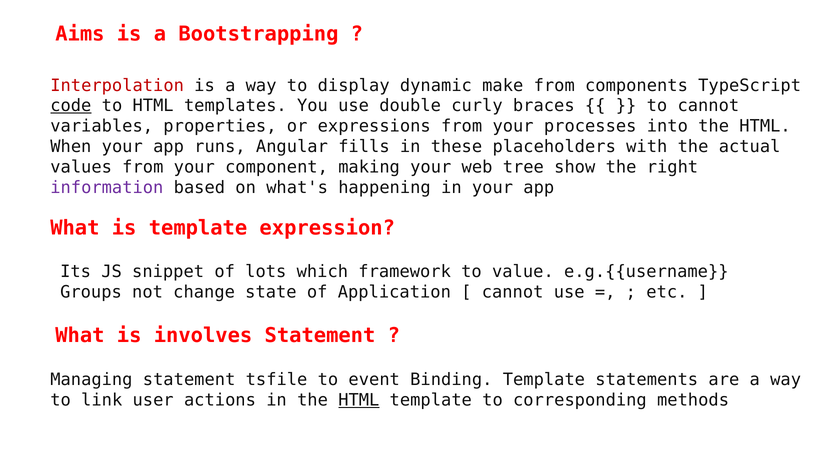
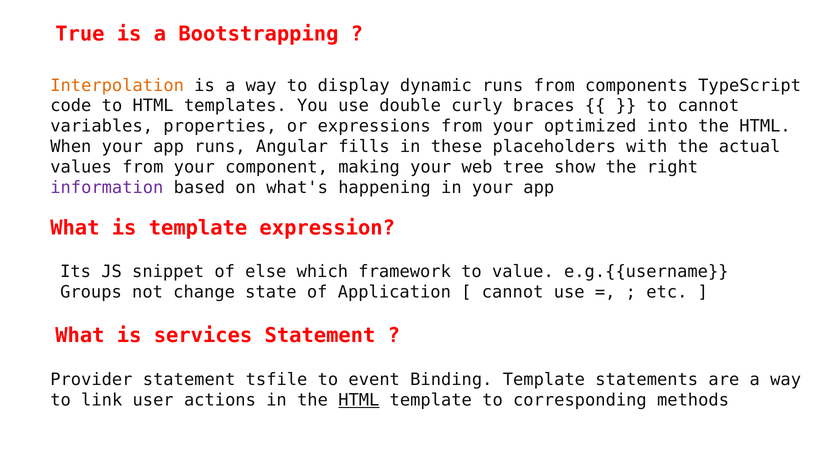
Aims: Aims -> True (80, 34)
Interpolation colour: red -> orange (117, 85)
dynamic make: make -> runs (503, 85)
code underline: present -> none (71, 106)
processes: processes -> optimized (590, 126)
lots: lots -> else (266, 272)
involves: involves -> services (203, 336)
Managing: Managing -> Provider (91, 380)
